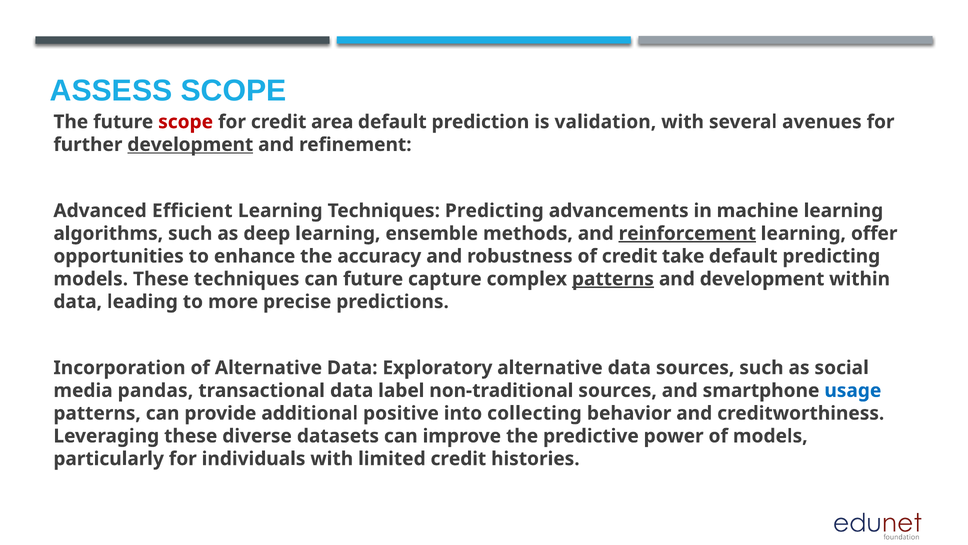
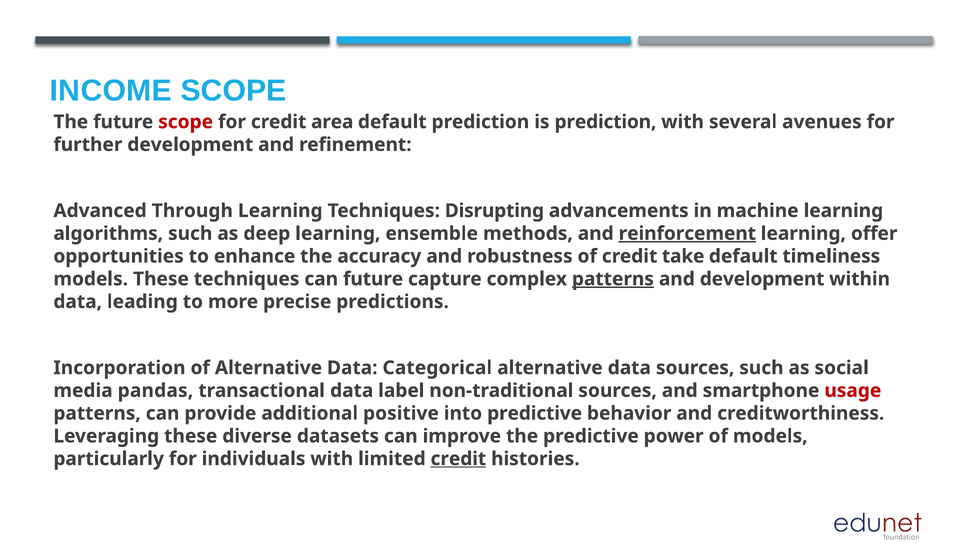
ASSESS: ASSESS -> INCOME (111, 91)
is validation: validation -> prediction (605, 122)
development underline: present -> none (190, 145)
Efficient: Efficient -> Through (192, 211)
Techniques Predicting: Predicting -> Disrupting (494, 211)
default predicting: predicting -> timeliness (831, 256)
Exploratory: Exploratory -> Categorical (437, 368)
usage colour: blue -> red (853, 390)
into collecting: collecting -> predictive (535, 413)
credit underline: none -> present (458, 458)
